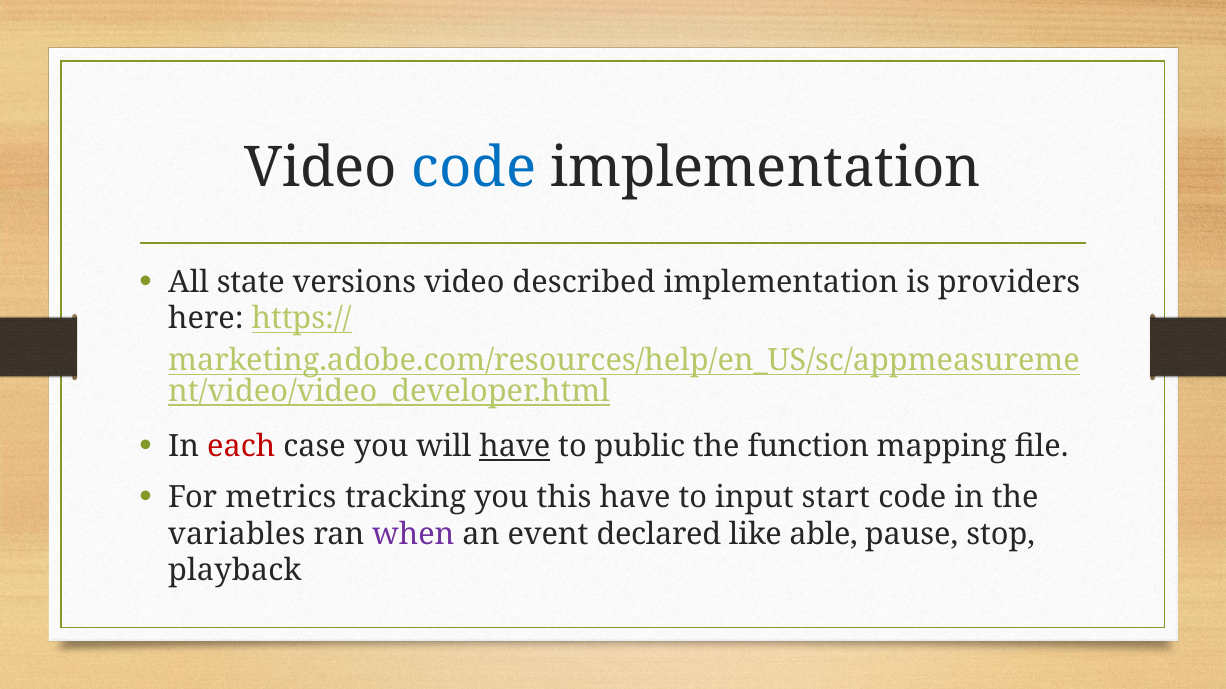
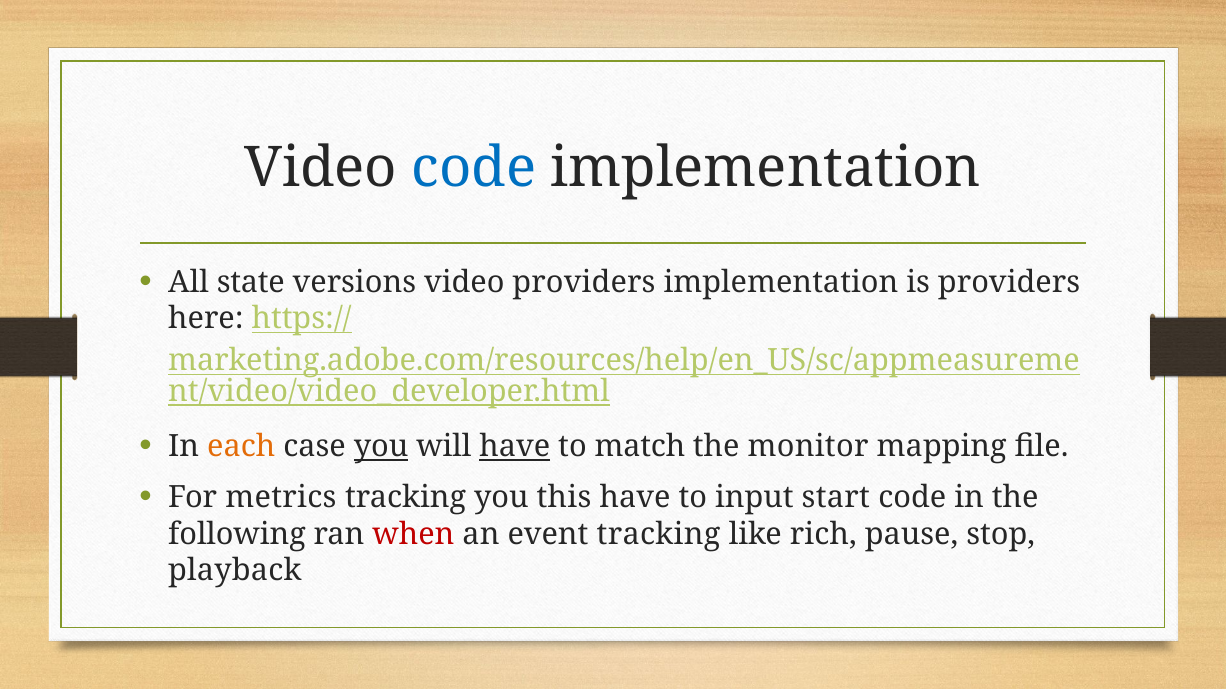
video described: described -> providers (584, 282)
each colour: red -> orange (241, 447)
you underline: none -> present (381, 447)
public: public -> match (640, 447)
function: function -> monitor (808, 447)
variables: variables -> following (237, 535)
when colour: purple -> red (414, 535)
event declared: declared -> tracking (659, 535)
able: able -> rich (823, 535)
